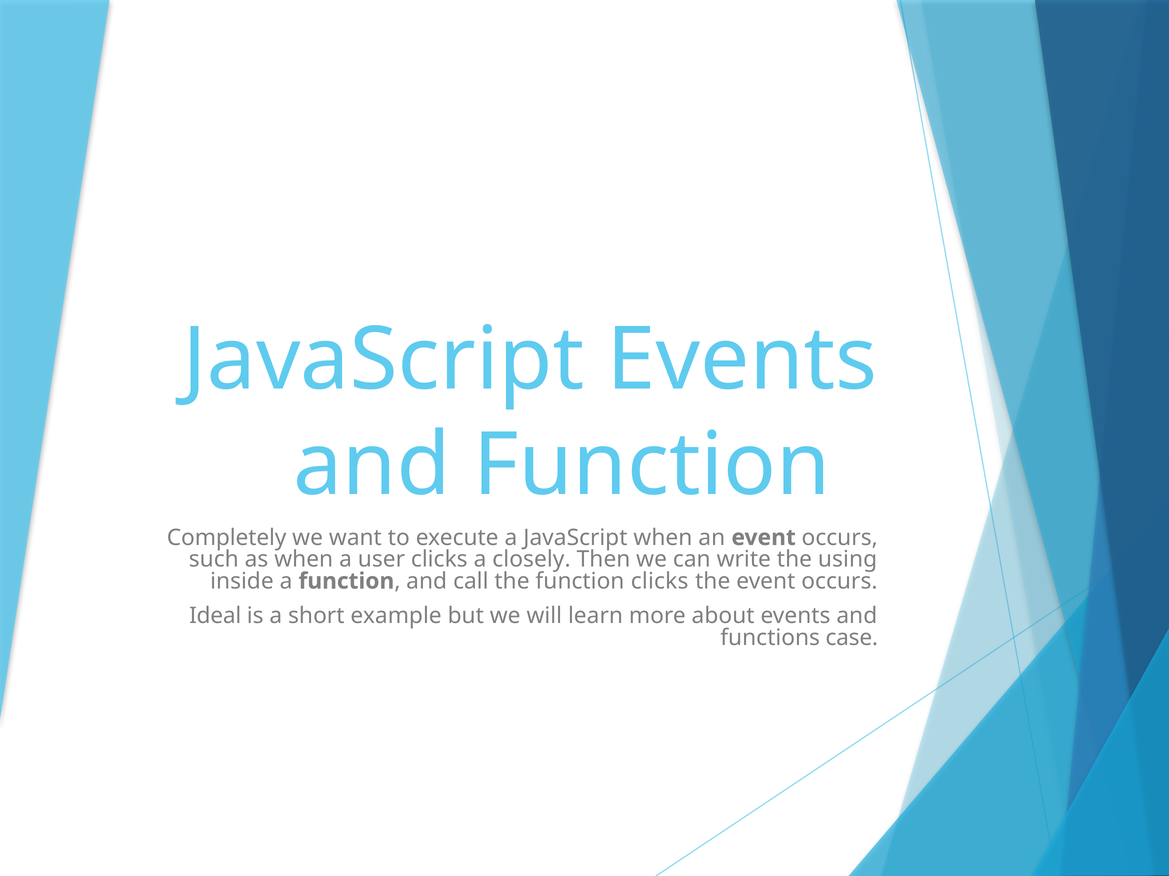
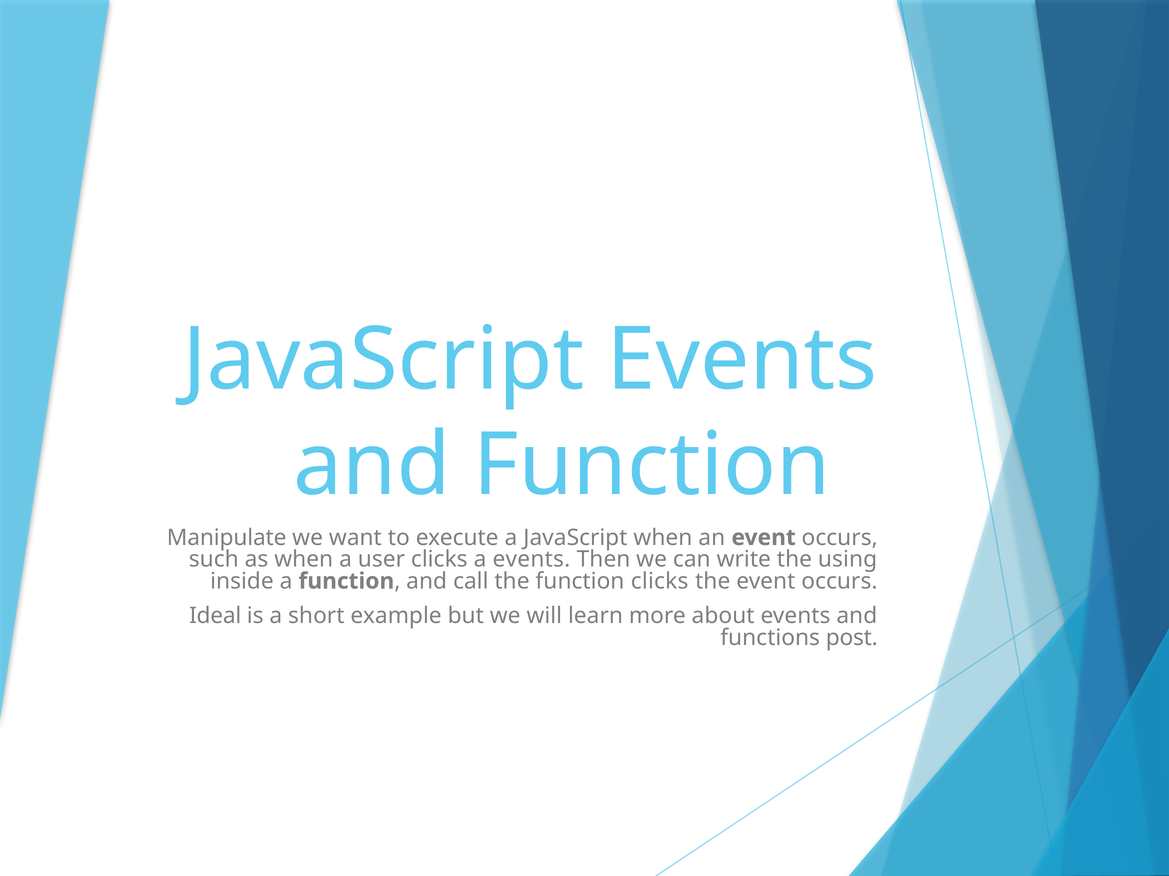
Completely: Completely -> Manipulate (227, 538)
a closely: closely -> events (531, 560)
case: case -> post (852, 638)
